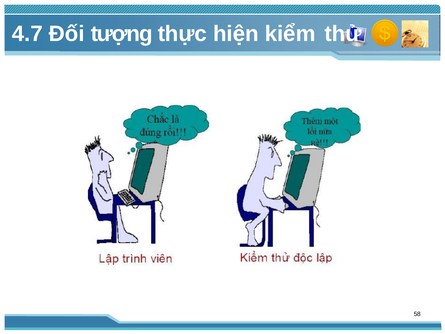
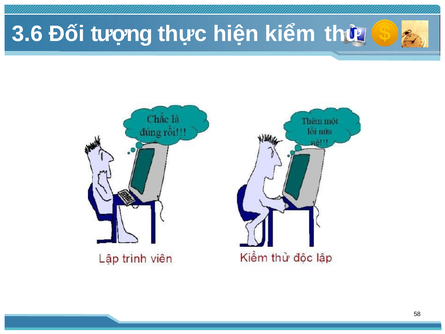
4.7: 4.7 -> 3.6 (27, 34)
